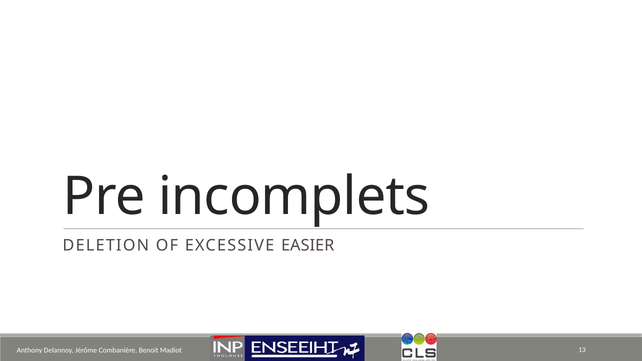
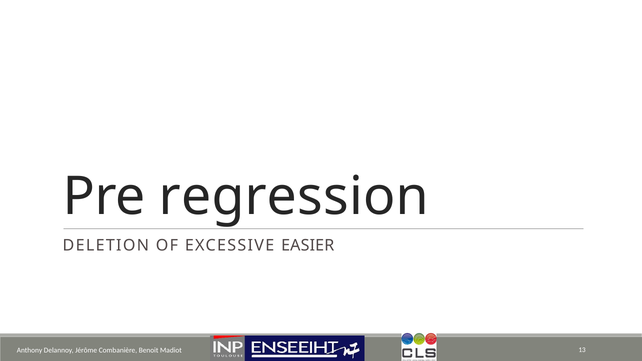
incomplets: incomplets -> regression (294, 197)
